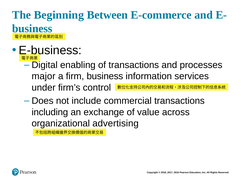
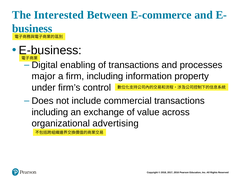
Beginning: Beginning -> Interested (59, 15)
firm business: business -> including (105, 76)
services: services -> property (192, 76)
